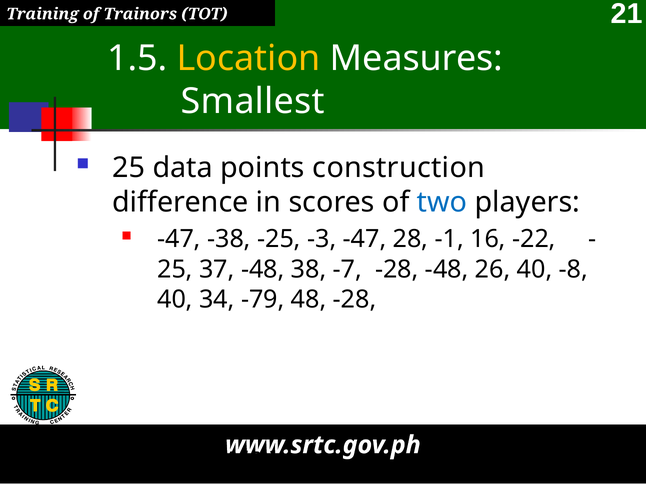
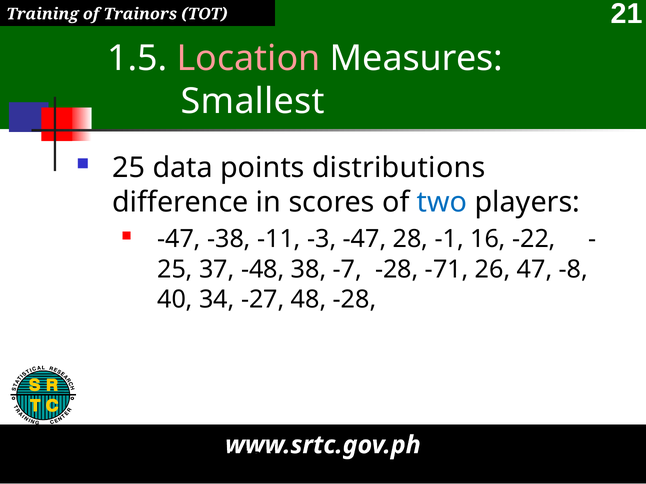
Location colour: yellow -> pink (249, 58)
construction: construction -> distributions (399, 168)
-25: -25 -> -11 (279, 239)
-28 -48: -48 -> -71 (447, 270)
26 40: 40 -> 47 (535, 270)
-79: -79 -> -27 (263, 300)
